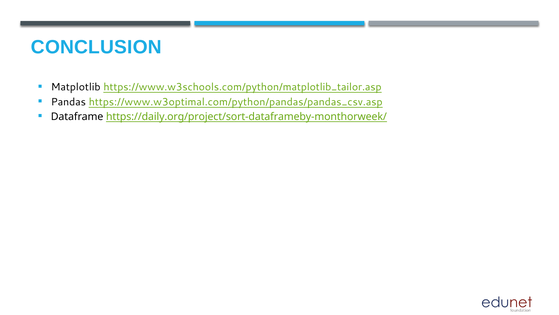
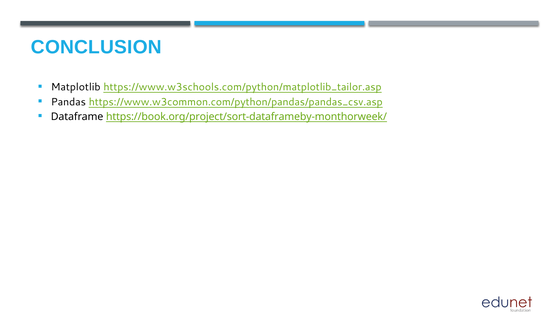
https://www.w3optimal.com/python/pandas/pandas_csv.asp: https://www.w3optimal.com/python/pandas/pandas_csv.asp -> https://www.w3common.com/python/pandas/pandas_csv.asp (236, 102)
https://daily.org/project/sort-dataframeby-monthorweek/: https://daily.org/project/sort-dataframeby-monthorweek/ -> https://book.org/project/sort-dataframeby-monthorweek/ (246, 117)
